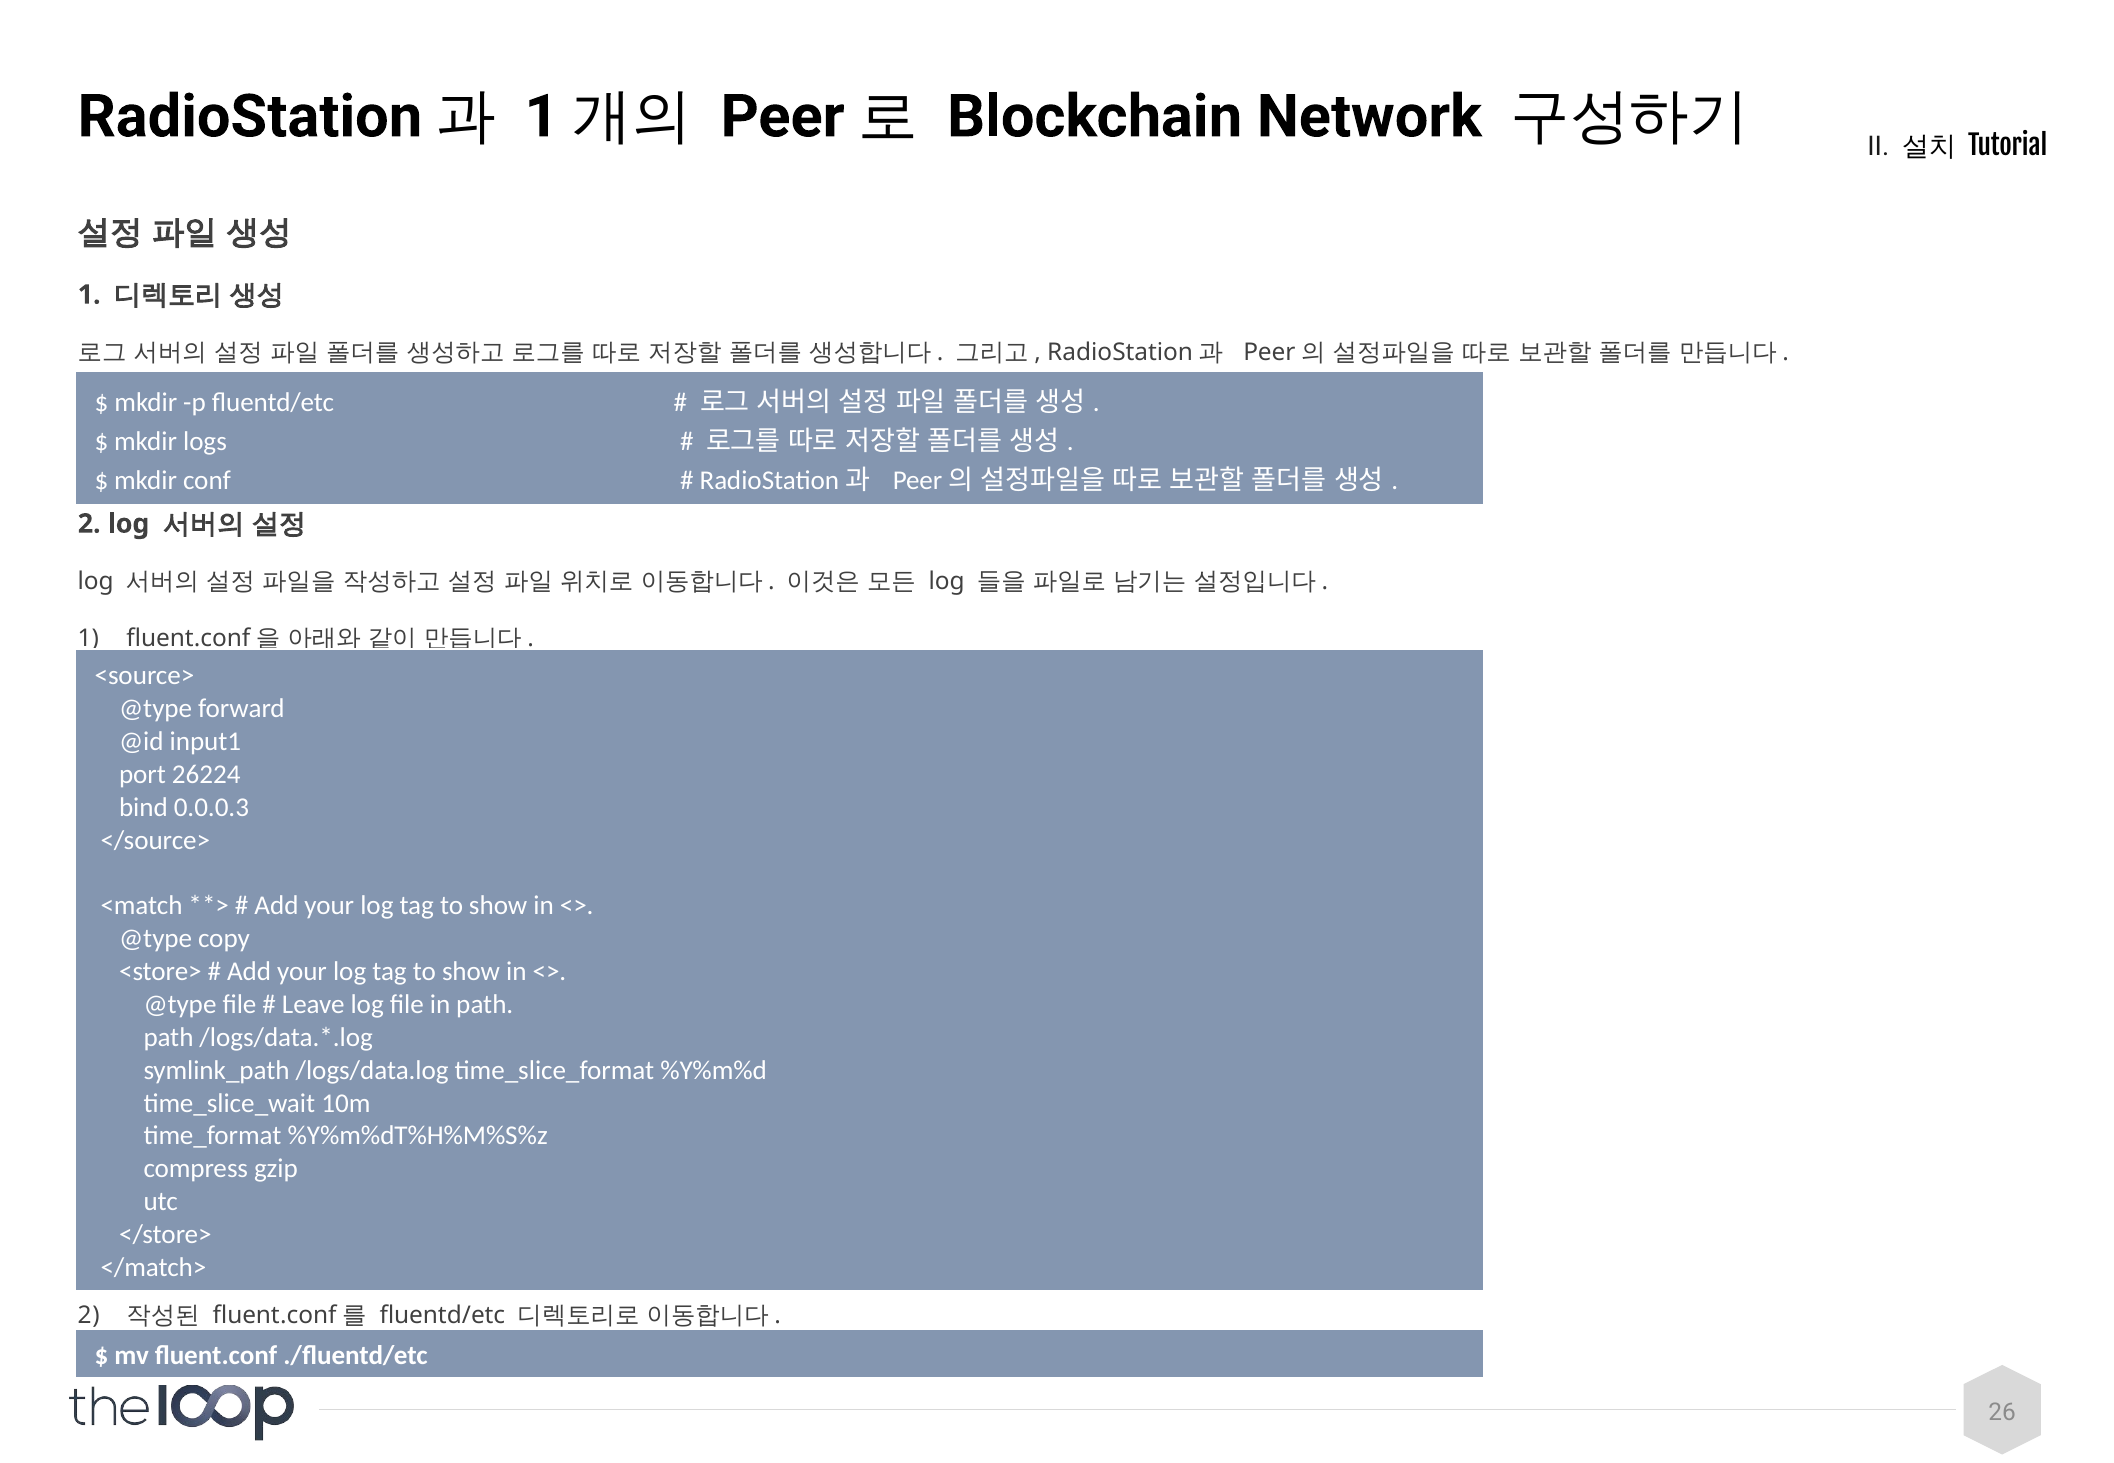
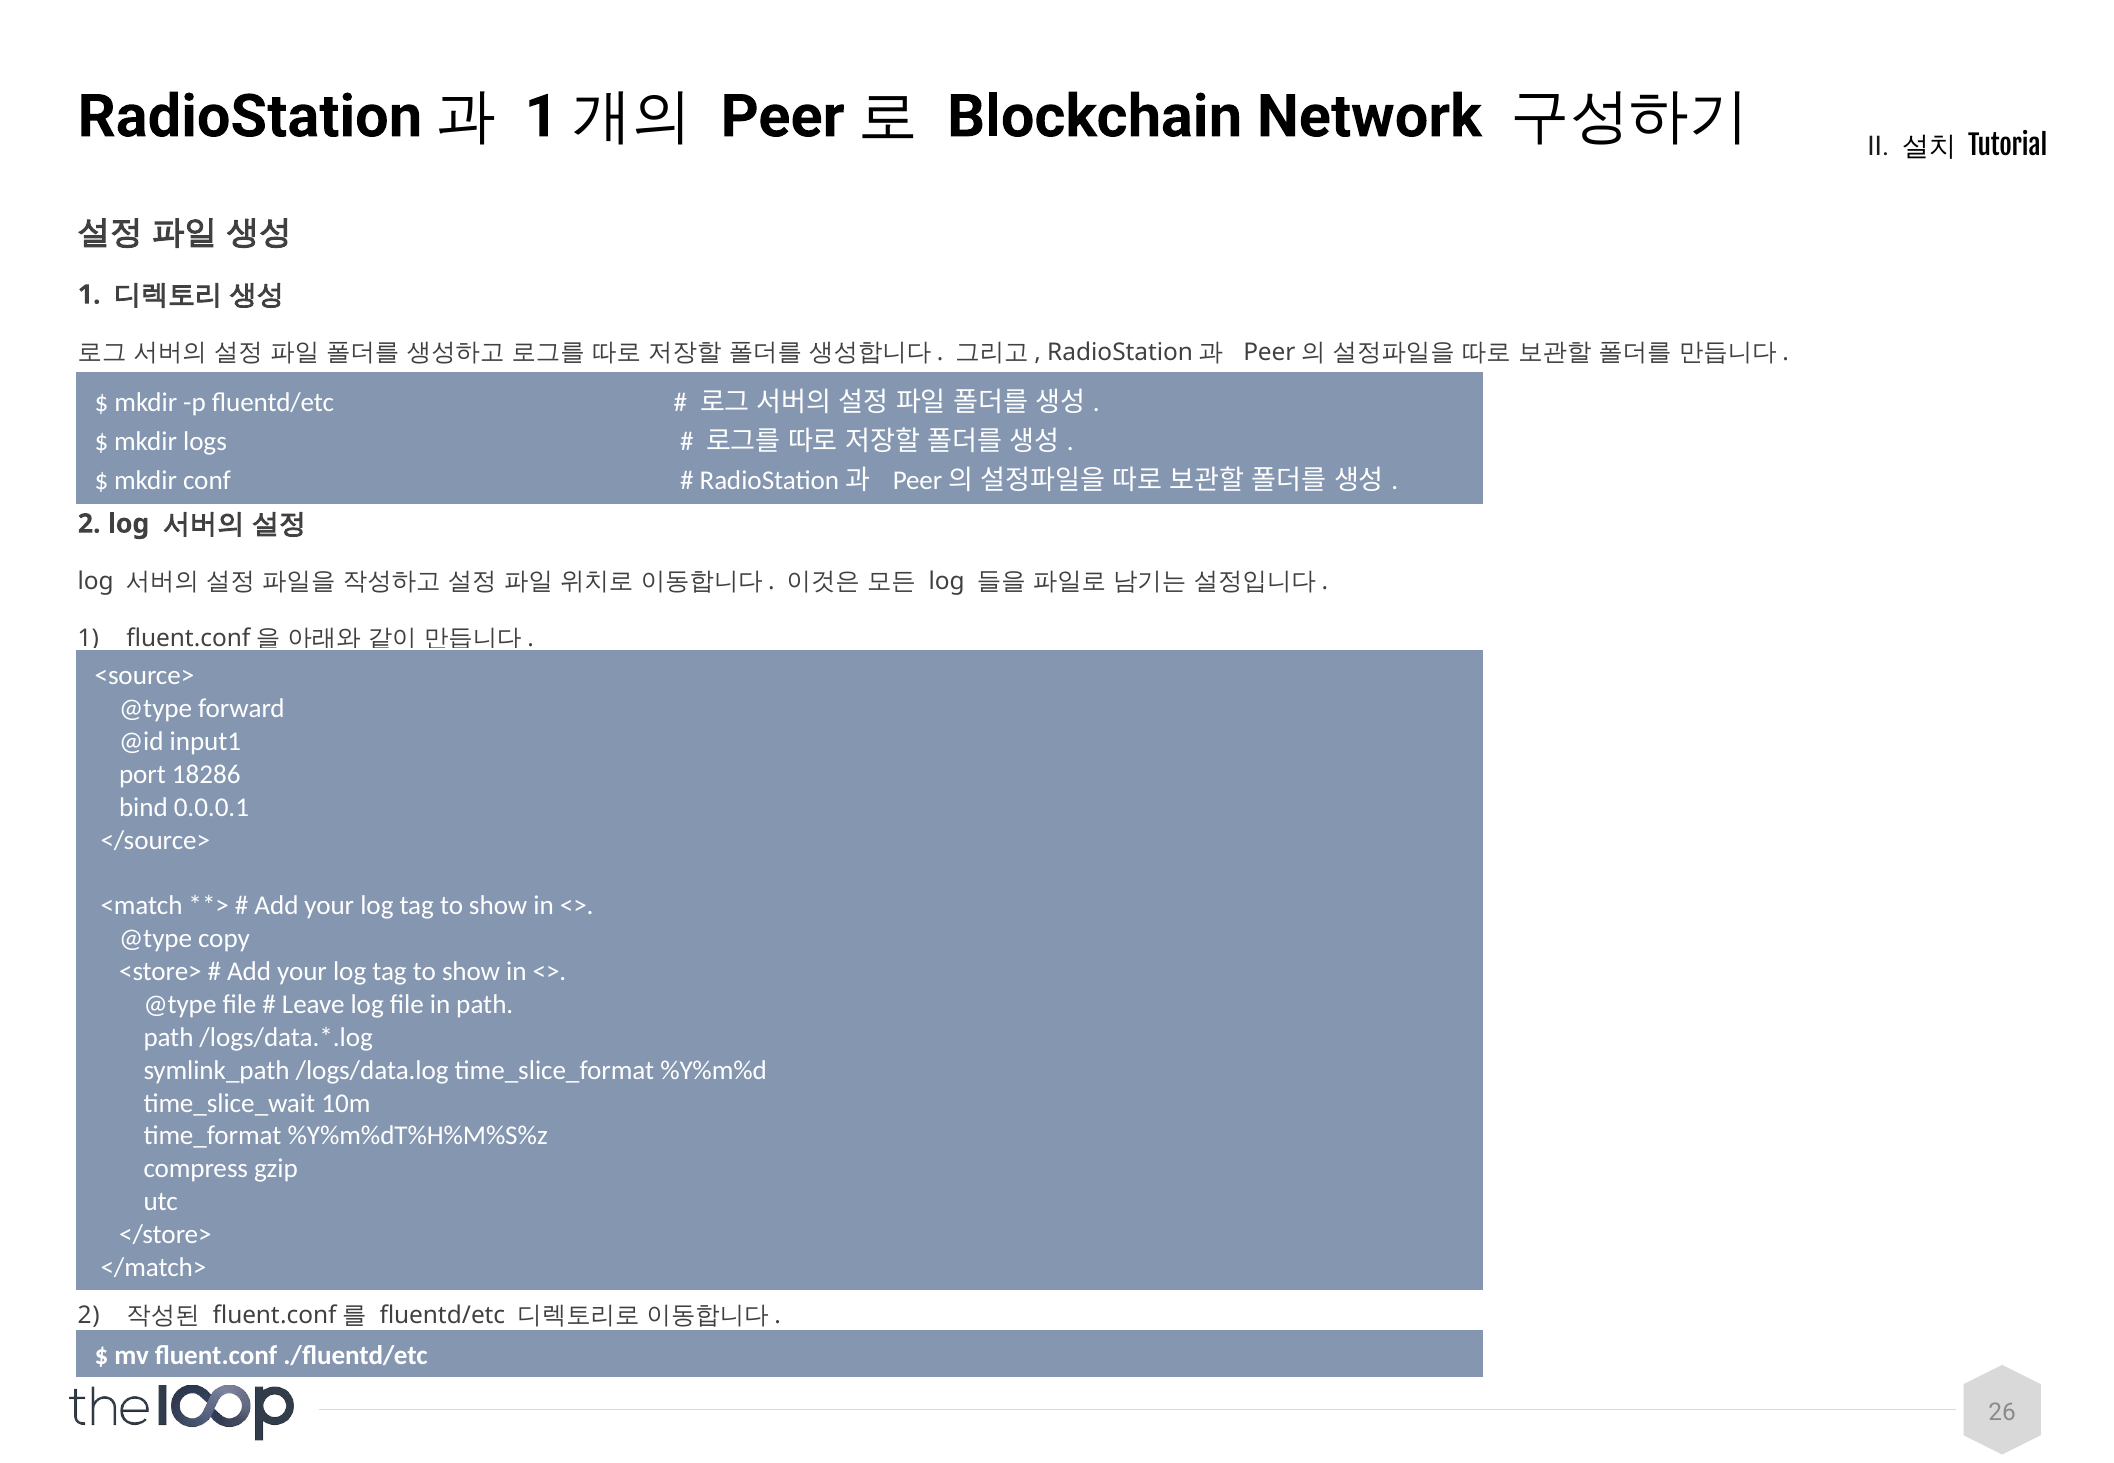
26224: 26224 -> 18286 (206, 775)
0.0.0.3: 0.0.0.3 -> 0.0.0.1 (211, 808)
